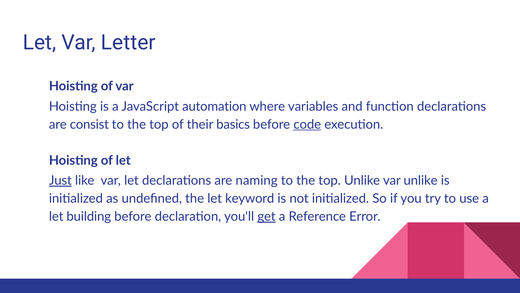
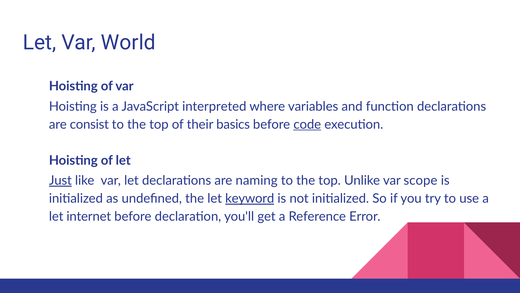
Letter: Letter -> World (128, 43)
automation: automation -> interpreted (214, 106)
var unlike: unlike -> scope (420, 180)
keyword underline: none -> present (250, 198)
building: building -> internet (89, 216)
get underline: present -> none (267, 216)
